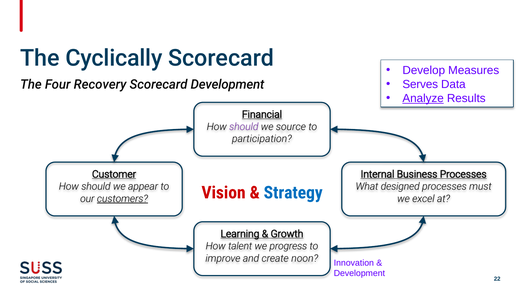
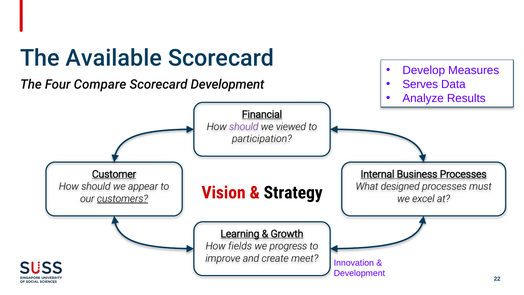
Cyclically: Cyclically -> Available (114, 58)
Recovery: Recovery -> Compare (100, 85)
Analyze underline: present -> none (423, 98)
source: source -> viewed (291, 127)
Strategy colour: blue -> black (293, 192)
talent: talent -> fields (240, 246)
noon: noon -> meet (305, 258)
